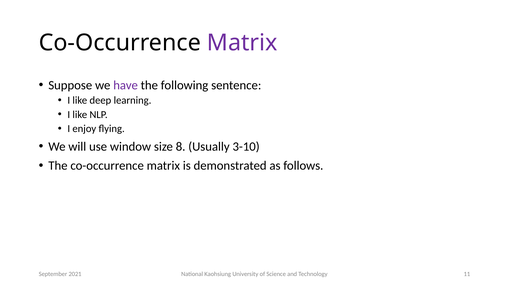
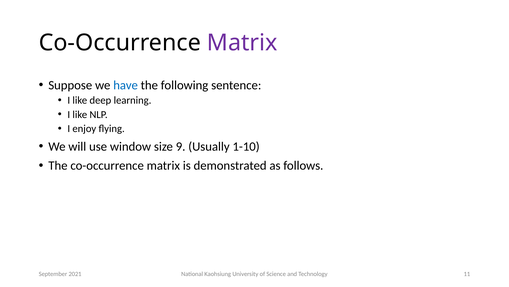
have colour: purple -> blue (126, 85)
8: 8 -> 9 (181, 146)
3-10: 3-10 -> 1-10 (246, 146)
